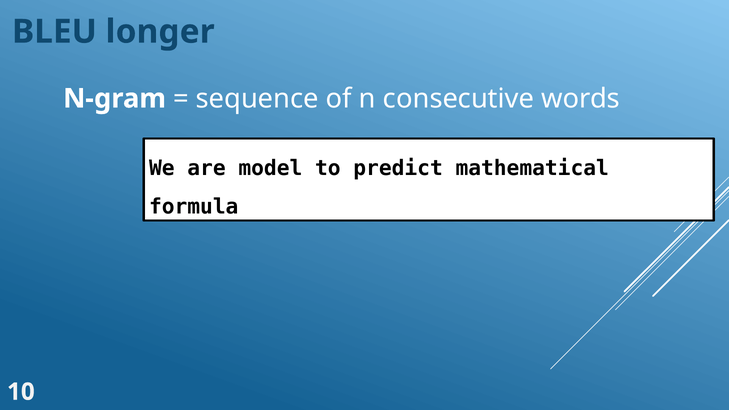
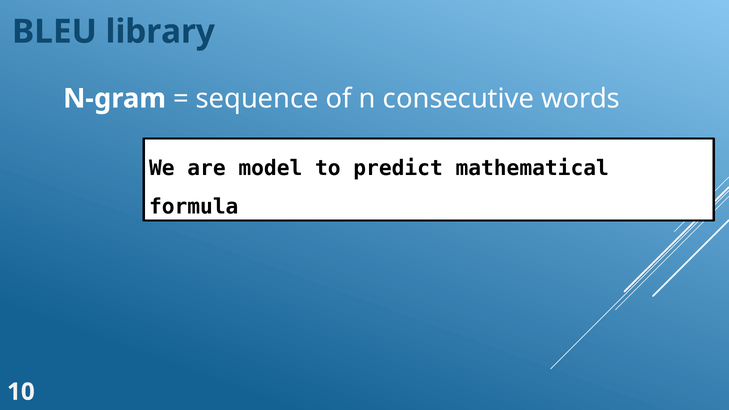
longer: longer -> library (160, 32)
